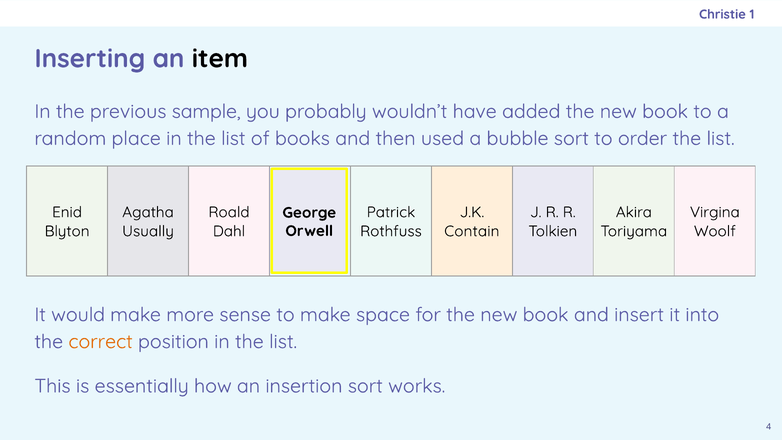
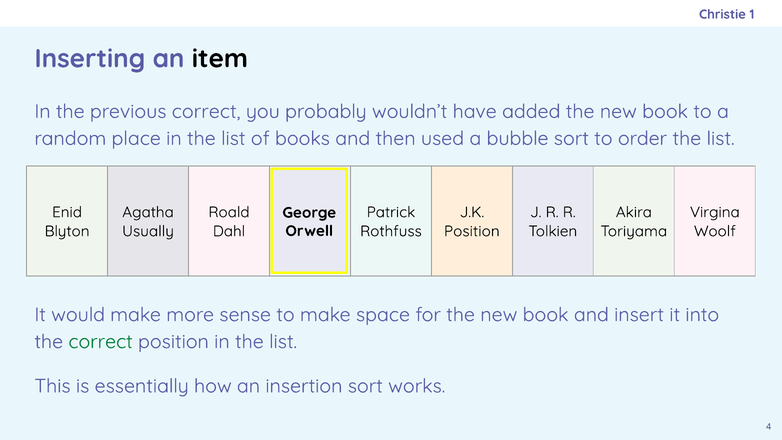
previous sample: sample -> correct (206, 111)
Contain: Contain -> Position (472, 231)
correct colour: orange -> green (101, 342)
